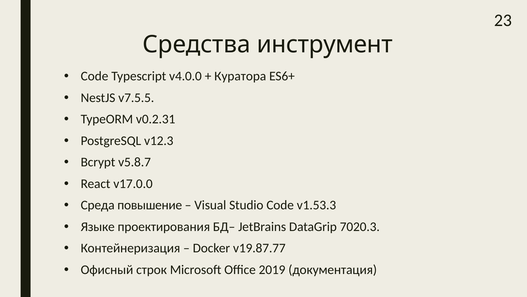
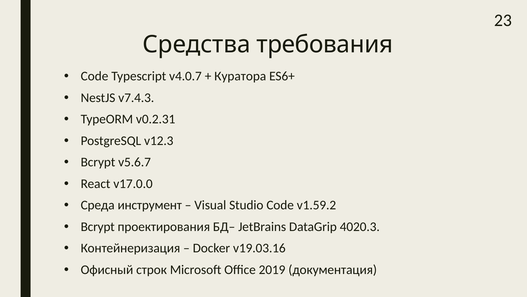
инструмент: инструмент -> требования (325, 44)
v4.0.0: v4.0.0 -> v4.0.7 (185, 76)
v7.5.5: v7.5.5 -> v7.4.3 (136, 97)
v5.8.7: v5.8.7 -> v5.6.7 (135, 162)
повышение: повышение -> инструмент (150, 205)
v1.53.3: v1.53.3 -> v1.59.2 (316, 205)
Языке: Языке -> Bcrypt (98, 226)
7020.3: 7020.3 -> 4020.3 (360, 226)
v19.87.77: v19.87.77 -> v19.03.16 (259, 248)
